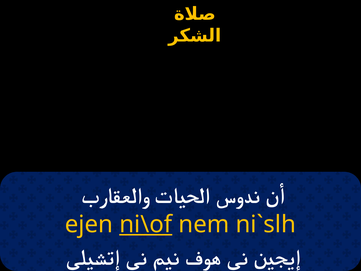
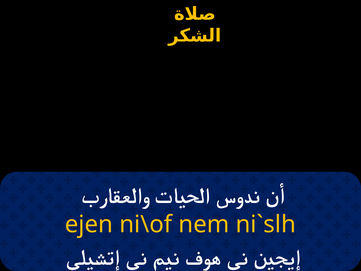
ni\of underline: present -> none (146, 224)
